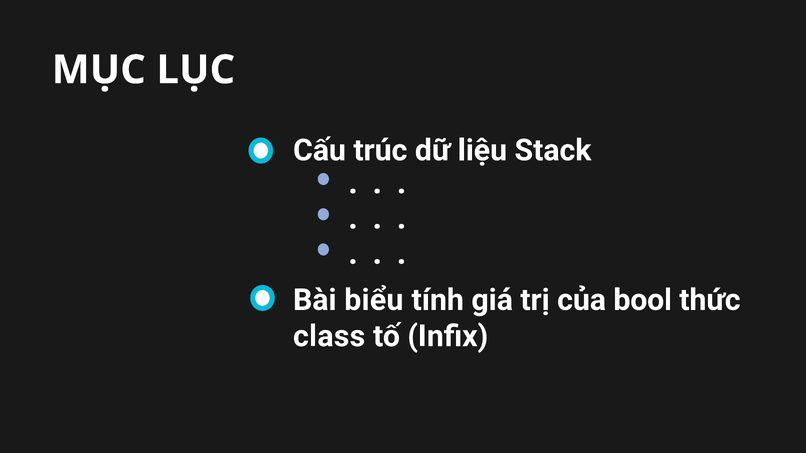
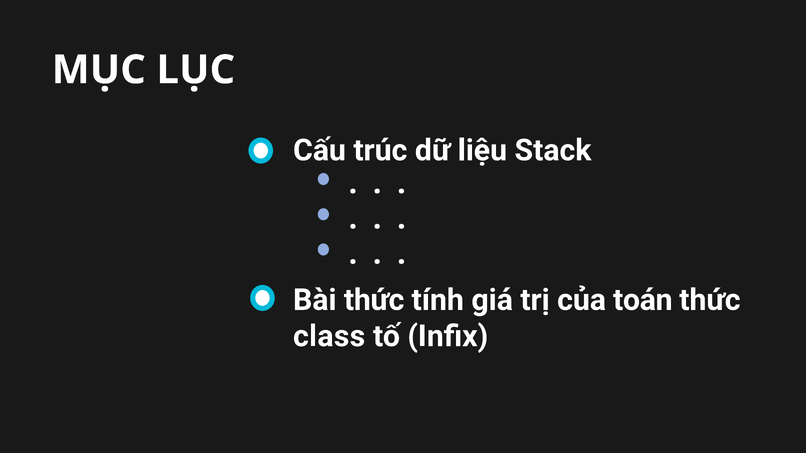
Bài biểu: biểu -> thức (374, 300)
bool: bool -> toán (643, 300)
